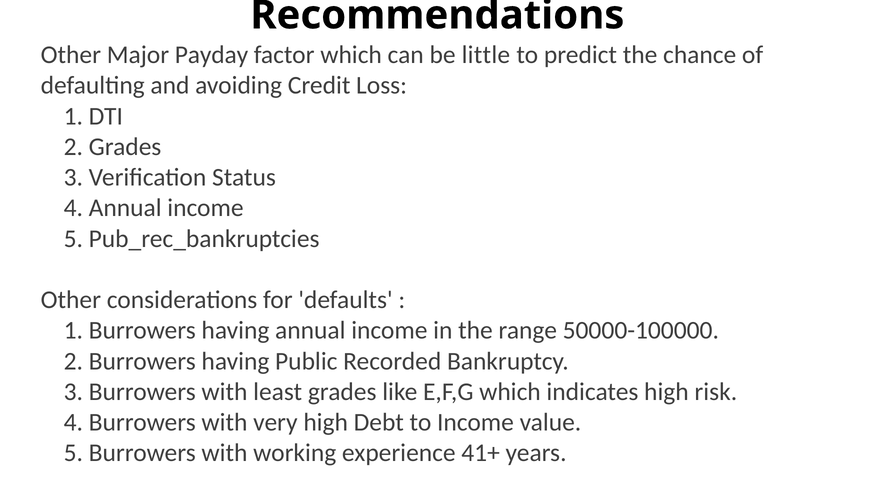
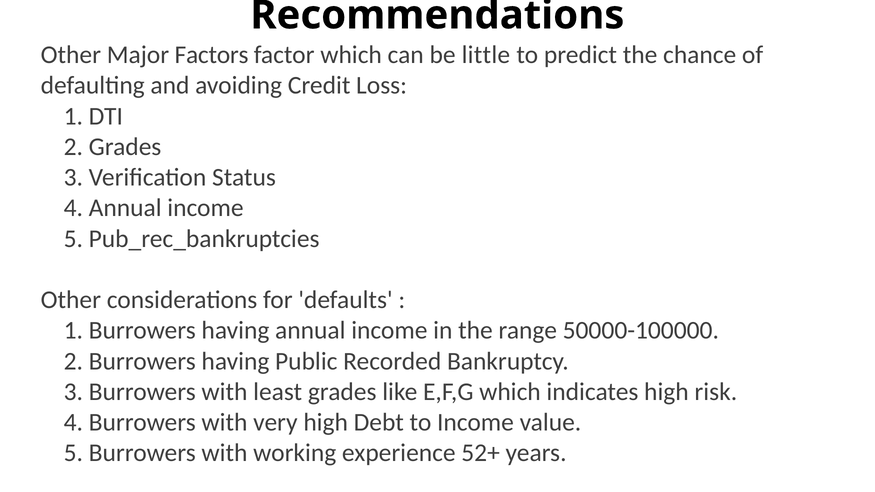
Payday: Payday -> Factors (212, 55)
41+: 41+ -> 52+ (481, 453)
